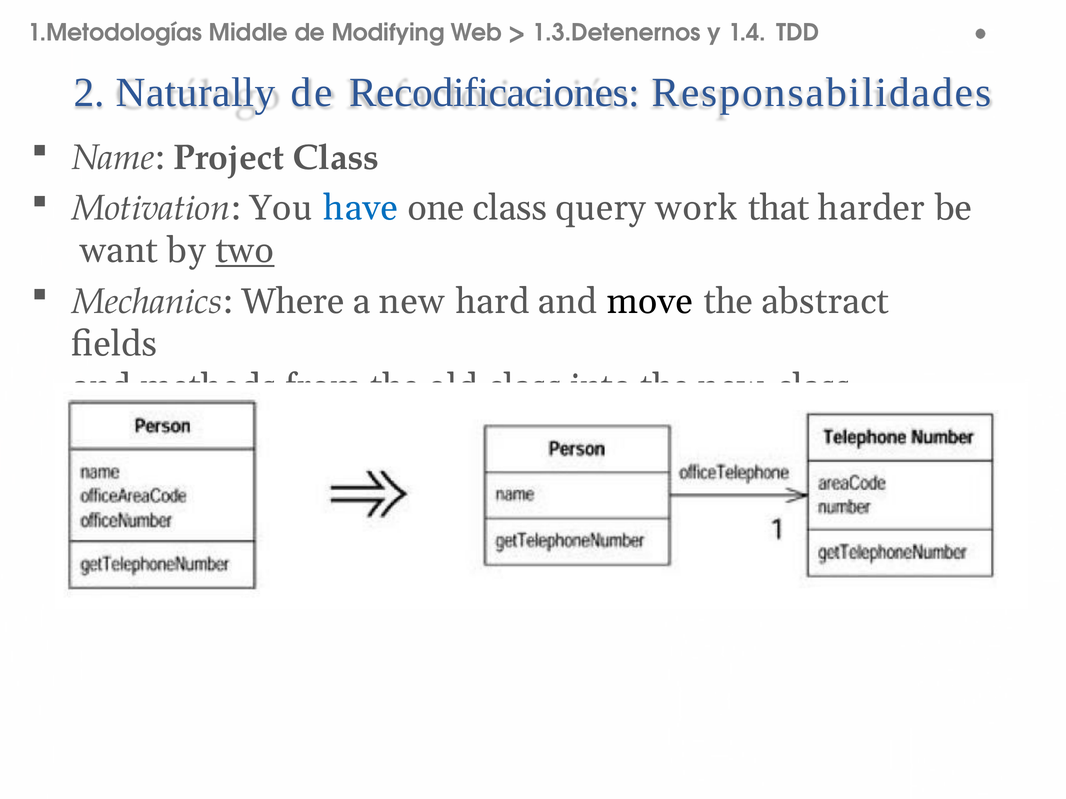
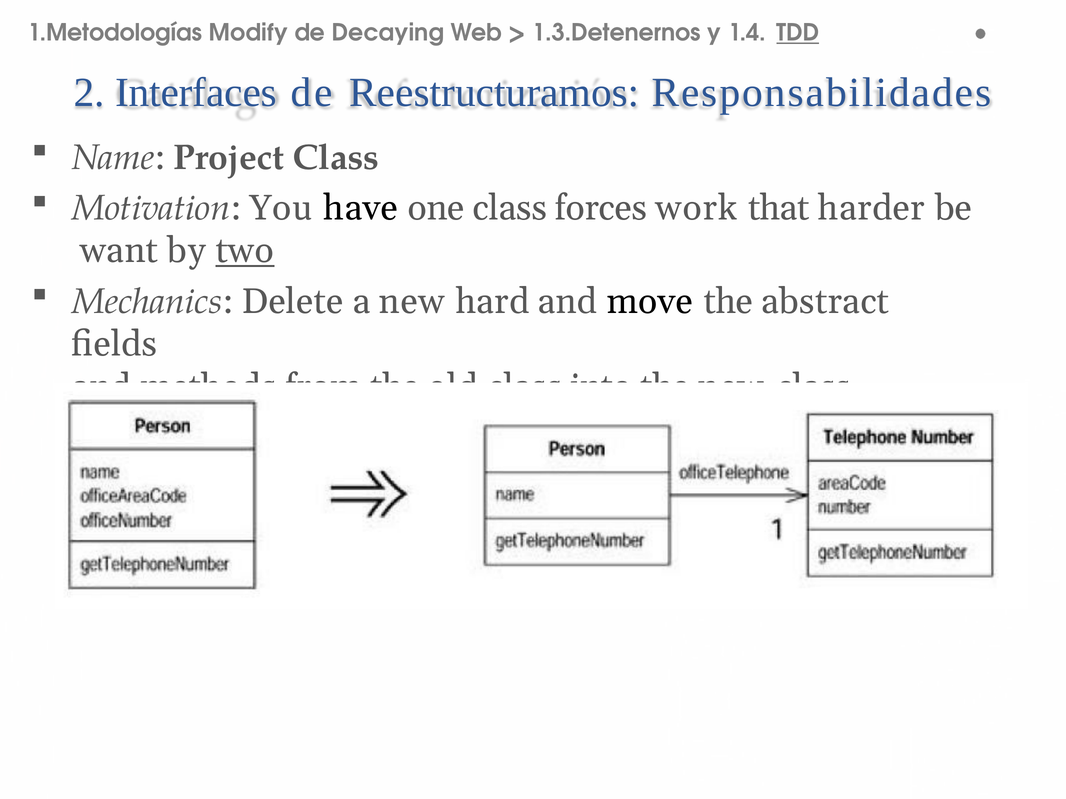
Middle: Middle -> Modify (248, 33)
Modifying: Modifying -> Decaying (388, 33)
TDD underline: none -> present (798, 33)
Naturally: Naturally -> Interfaces (196, 93)
Recodificaciones: Recodificaciones -> Reestructuramos (494, 93)
have colour: blue -> black (361, 208)
query: query -> forces (601, 208)
Where: Where -> Delete (293, 302)
